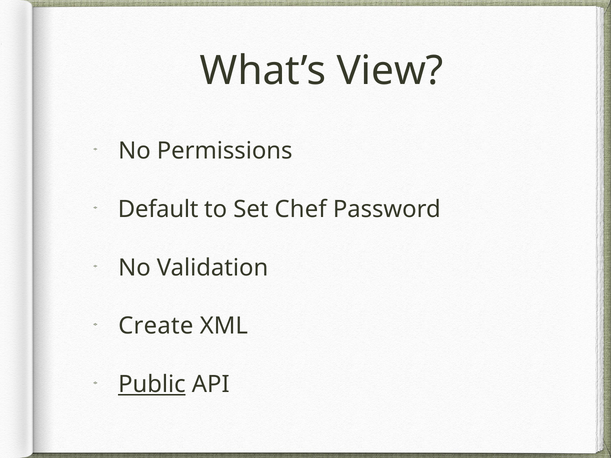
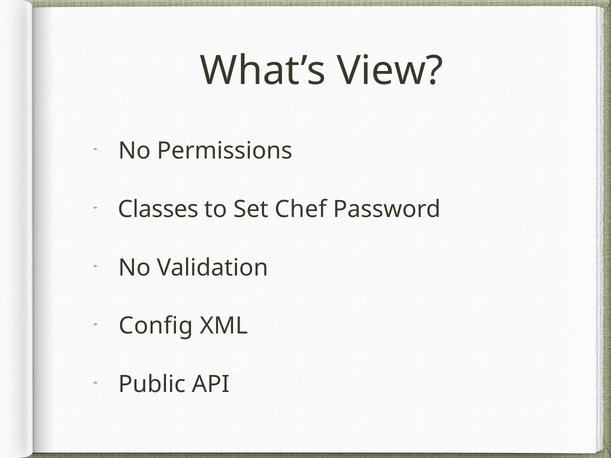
Default: Default -> Classes (158, 209)
Create: Create -> Config (156, 326)
Public underline: present -> none (152, 385)
